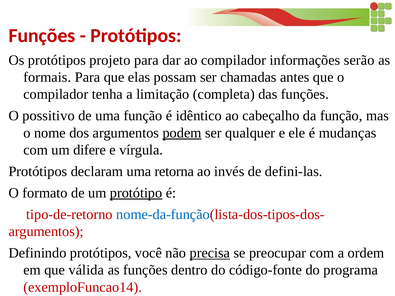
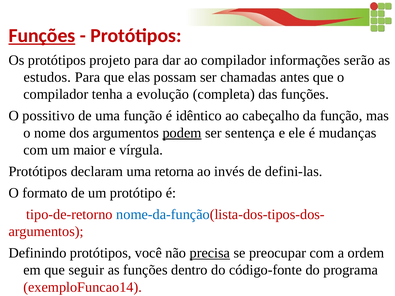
Funções underline: none -> present (42, 36)
formais: formais -> estudos (47, 77)
limitação: limitação -> evolução (163, 94)
qualquer: qualquer -> sentença (250, 133)
difere: difere -> maior (90, 150)
protótipo underline: present -> none (136, 193)
válida: válida -> seguir (86, 270)
